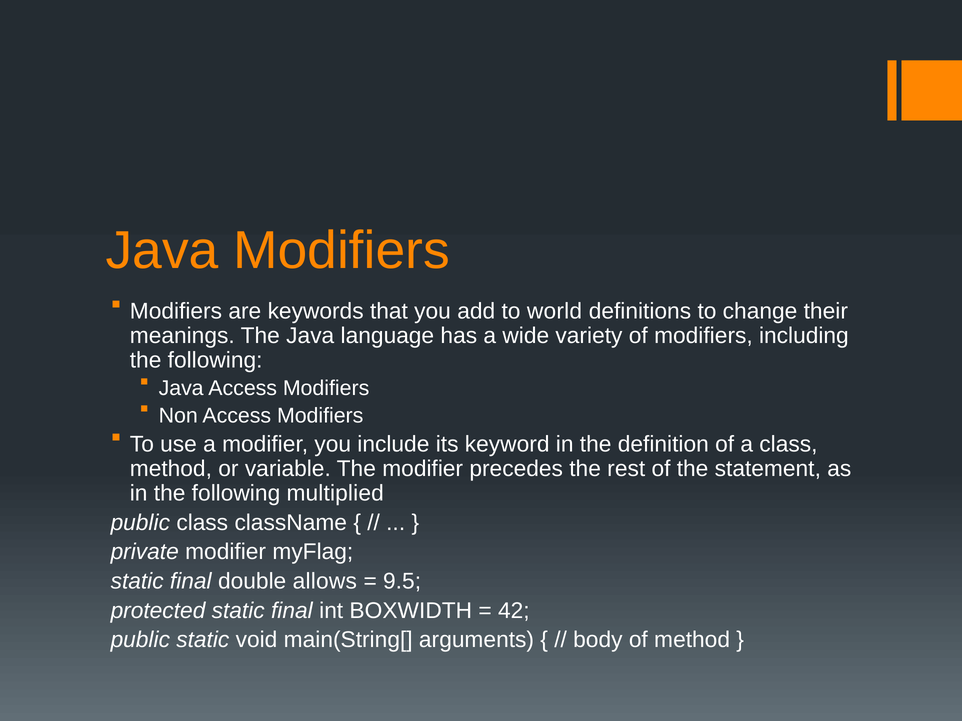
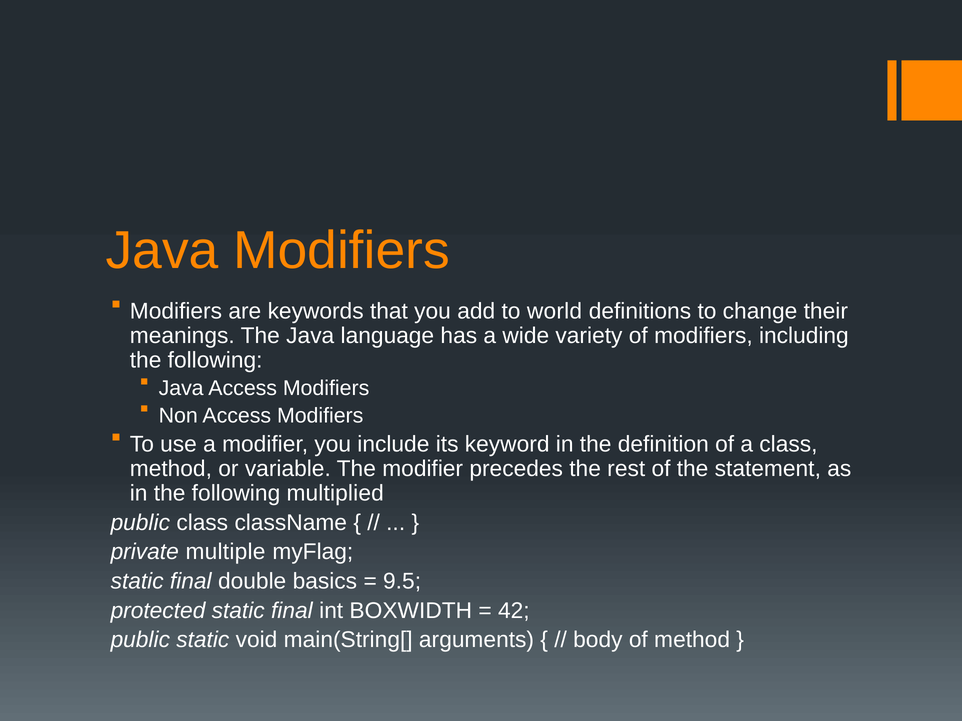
private modifier: modifier -> multiple (226, 552)
allows: allows -> basics (325, 582)
